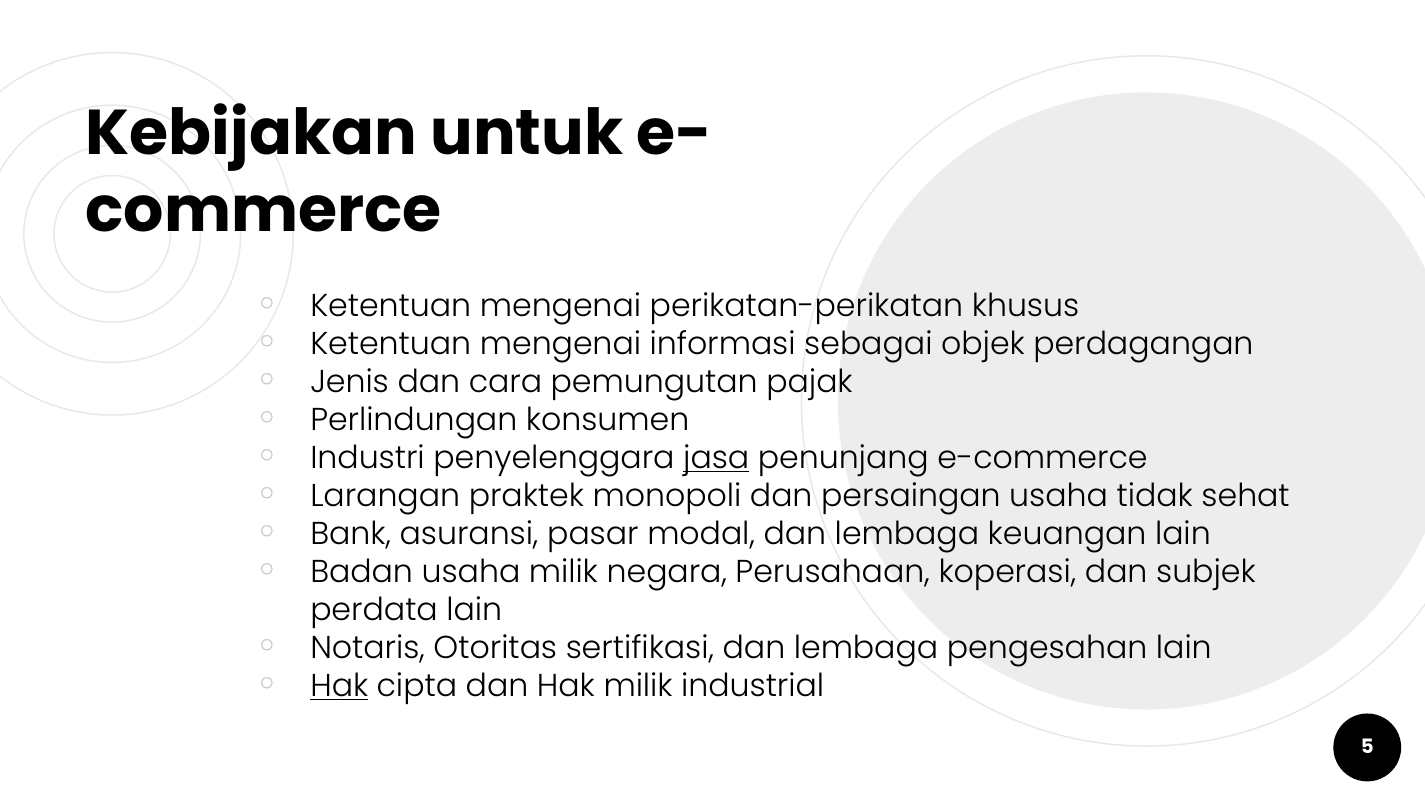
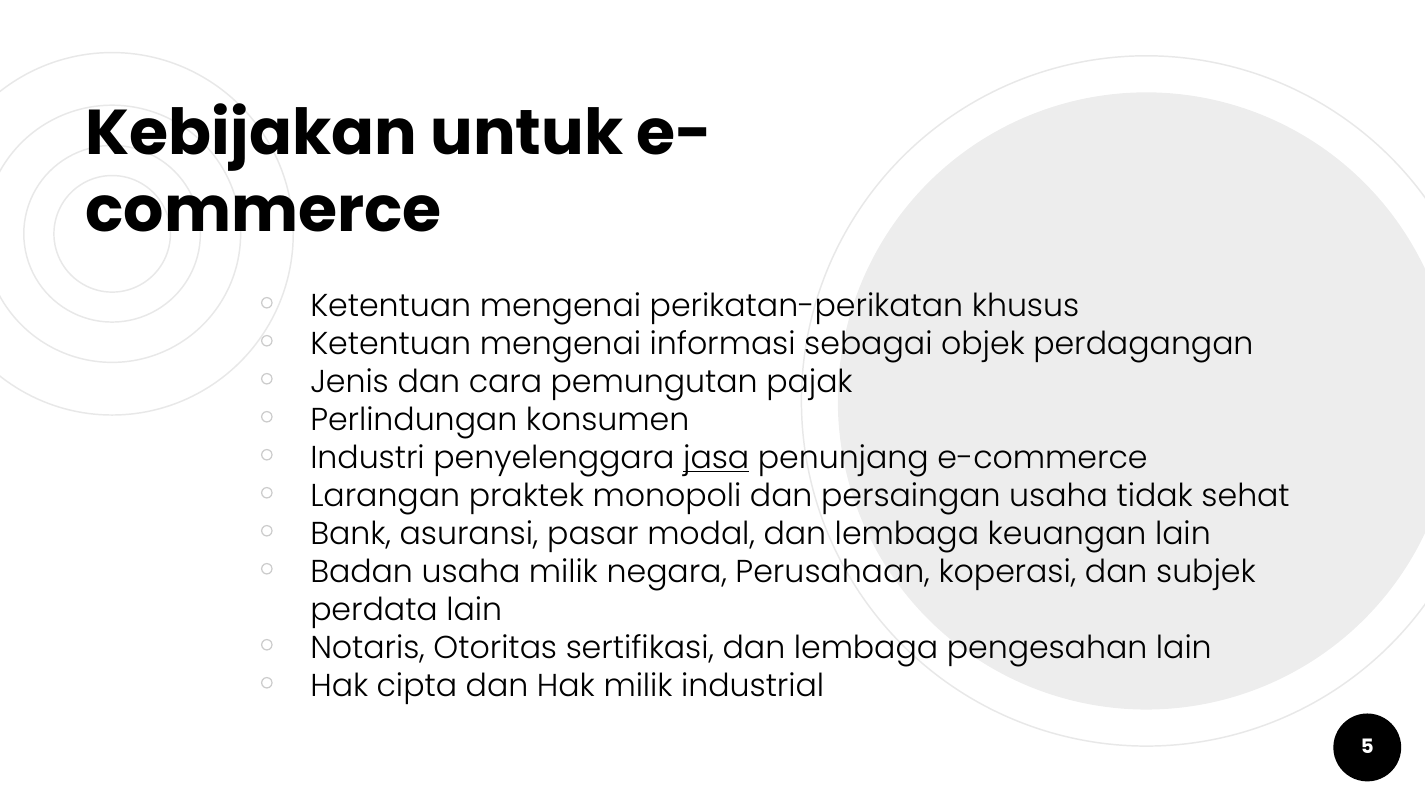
Hak underline: present -> none (339, 686)
